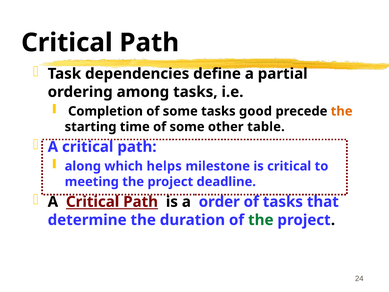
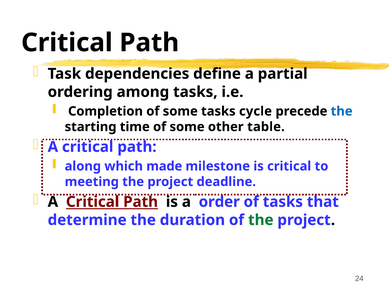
good: good -> cycle (255, 111)
the colour: orange -> blue (342, 111)
helps: helps -> made (164, 166)
